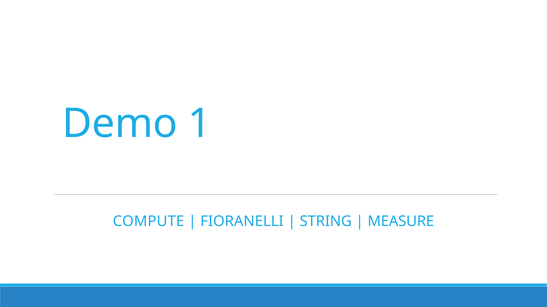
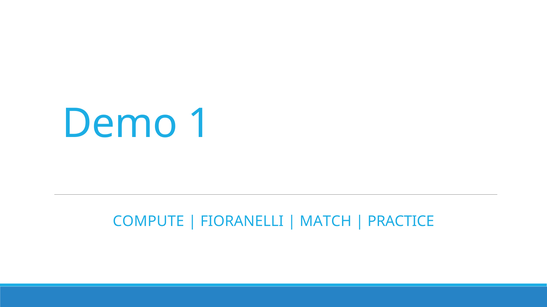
STRING: STRING -> MATCH (326, 222)
MEASURE: MEASURE -> PRACTICE (401, 222)
